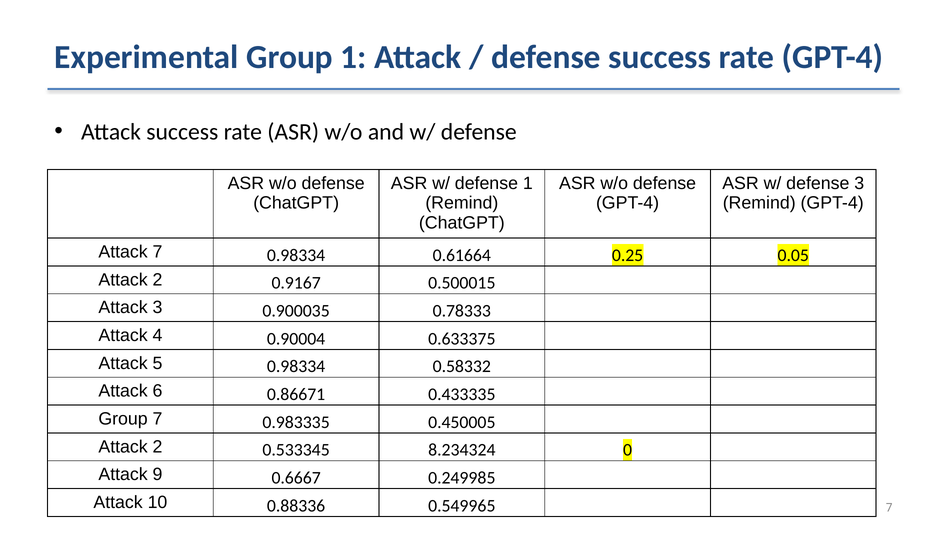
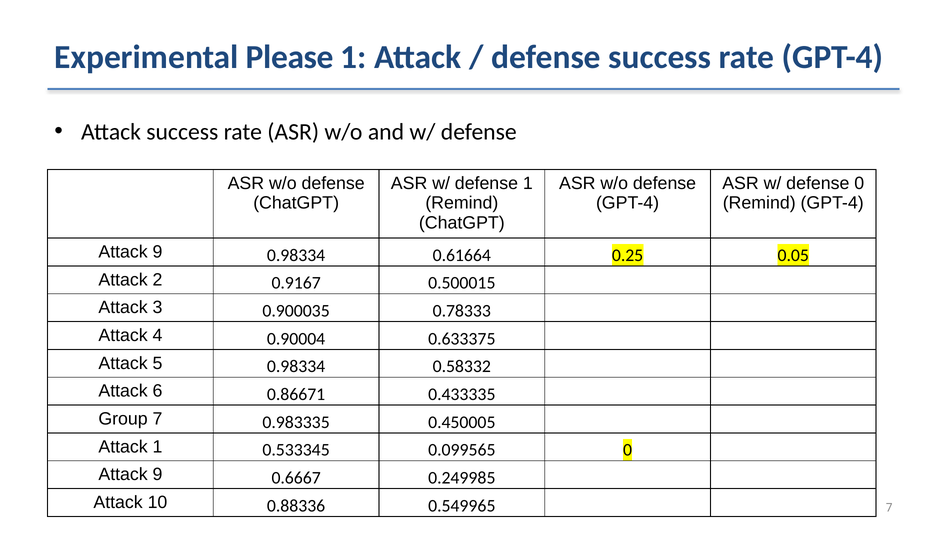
Experimental Group: Group -> Please (290, 57)
defense 3: 3 -> 0 (859, 183)
7: 7 -> 9 (158, 252)
2: 2 -> 1 (158, 446)
8.234324: 8.234324 -> 0.099565 (462, 450)
